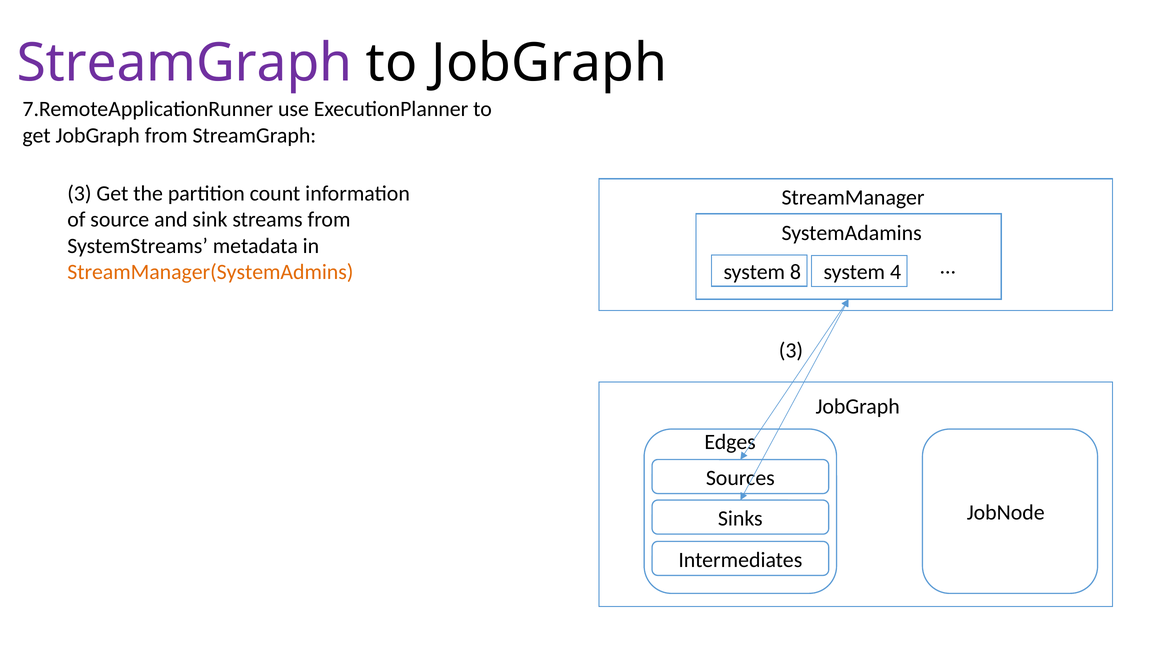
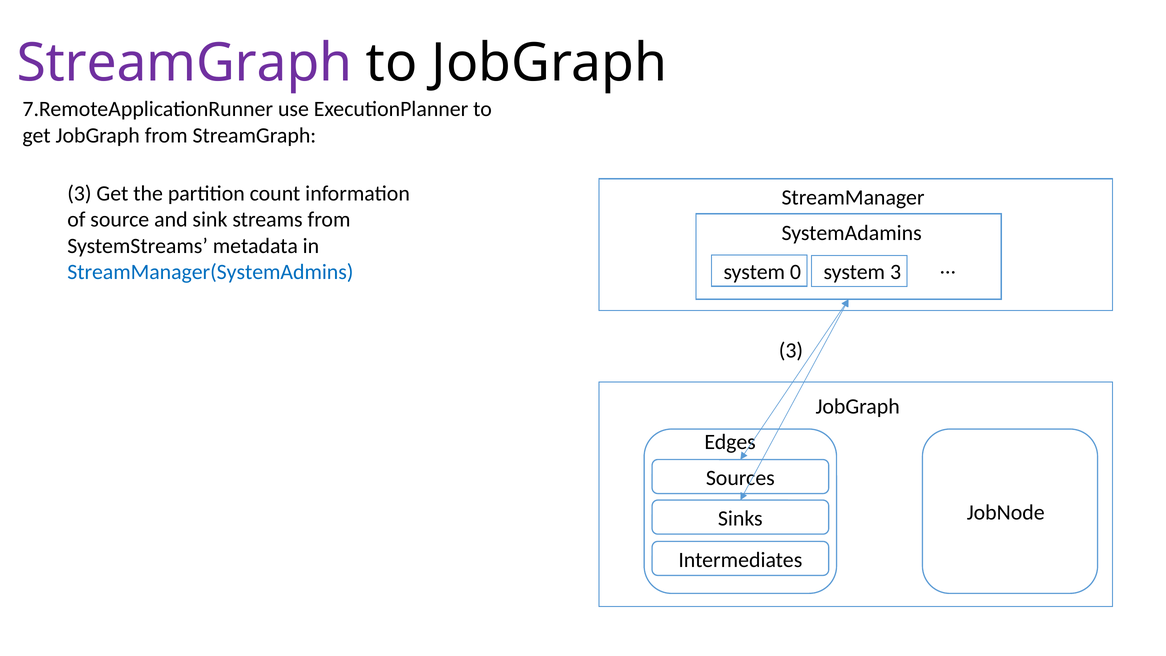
8: 8 -> 0 (796, 272)
system 4: 4 -> 3 (896, 272)
StreamManager(SystemAdmins colour: orange -> blue (210, 272)
